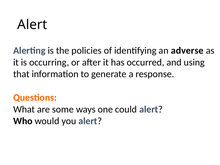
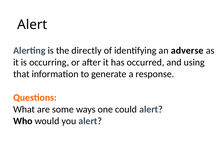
policies: policies -> directly (87, 51)
